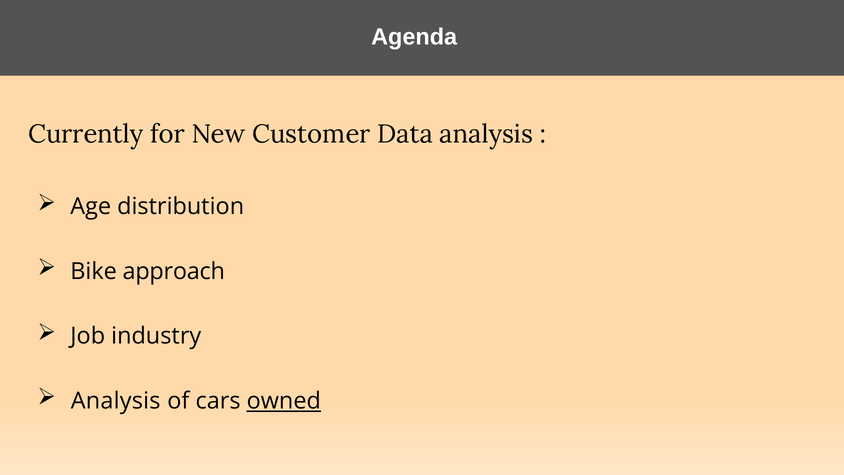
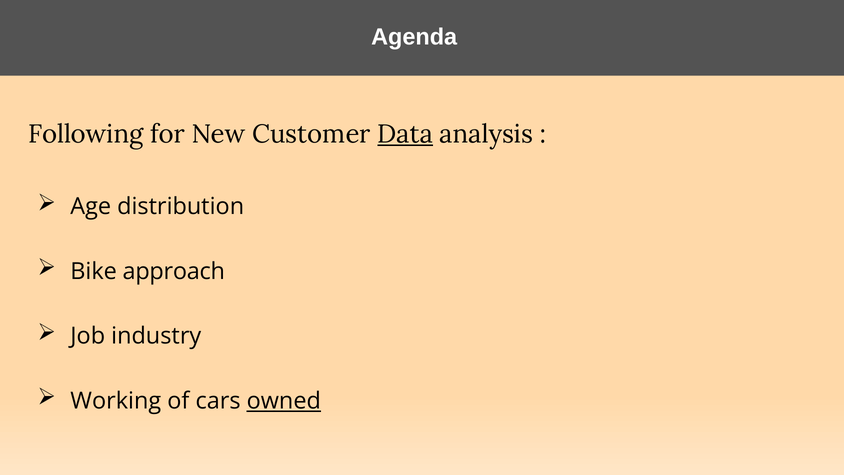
Currently: Currently -> Following (86, 134)
Data underline: none -> present (405, 134)
Analysis: Analysis -> Working (116, 401)
